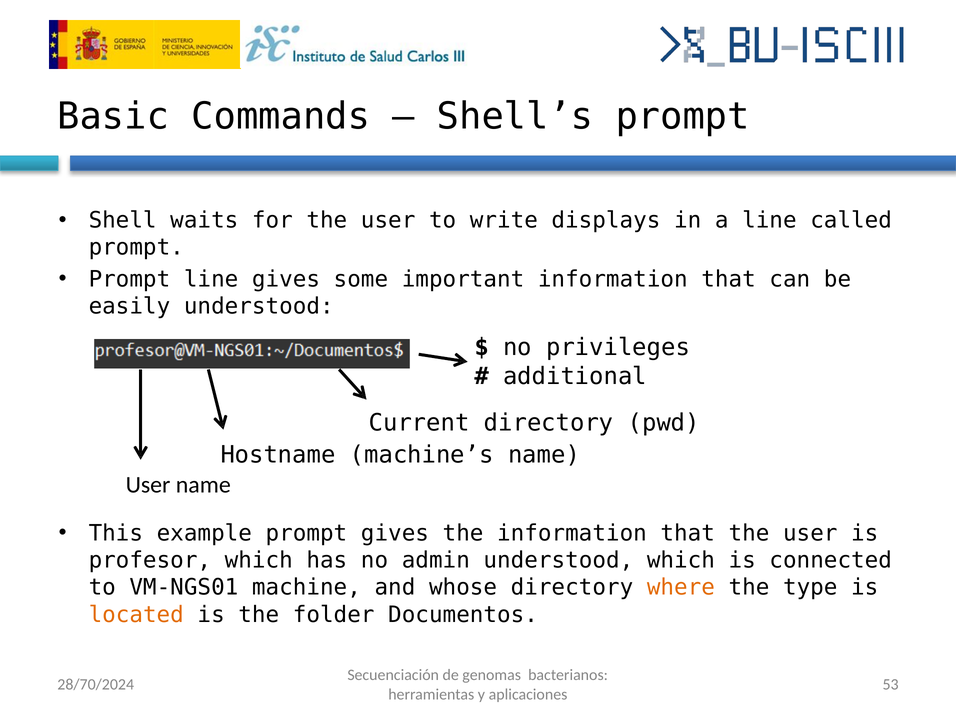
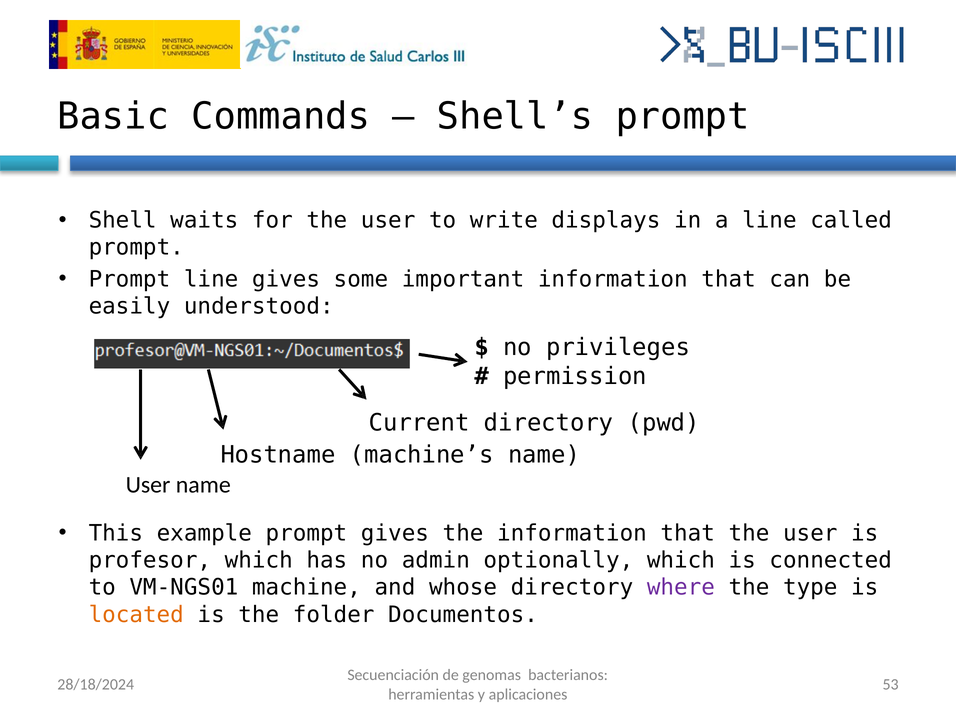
additional: additional -> permission (575, 376)
admin understood: understood -> optionally (558, 560)
where colour: orange -> purple (681, 587)
28/70/2024: 28/70/2024 -> 28/18/2024 (96, 685)
